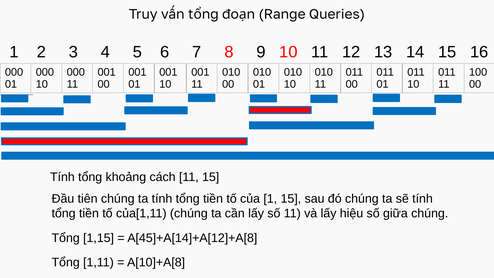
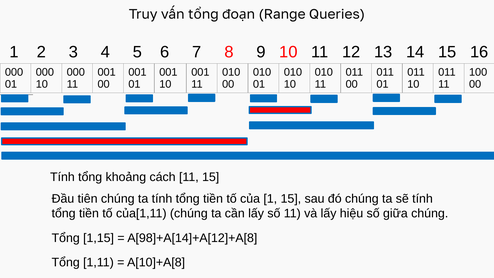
A[45]+A[14]+A[12]+A[8: A[45]+A[14]+A[12]+A[8 -> A[98]+A[14]+A[12]+A[8 (192, 238)
